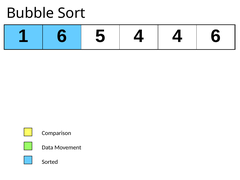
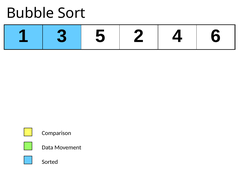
1 6: 6 -> 3 (62, 36)
5 4: 4 -> 2 (139, 36)
